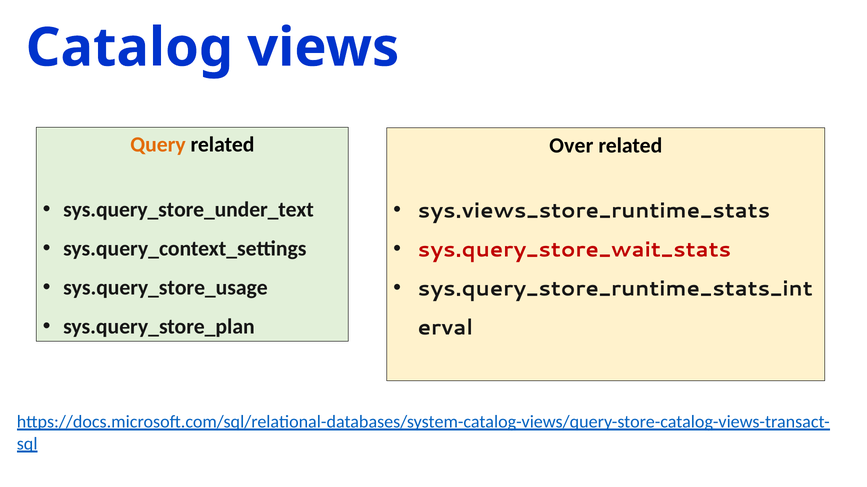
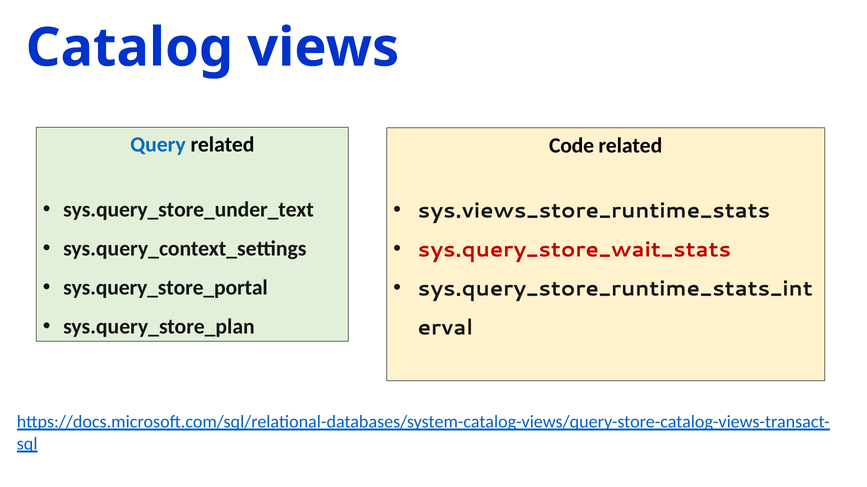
Query colour: orange -> blue (158, 145)
Over: Over -> Code (572, 146)
sys.query_store_usage: sys.query_store_usage -> sys.query_store_portal (165, 288)
